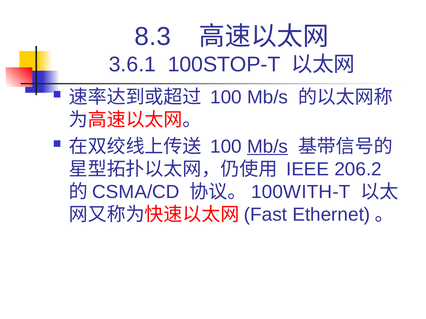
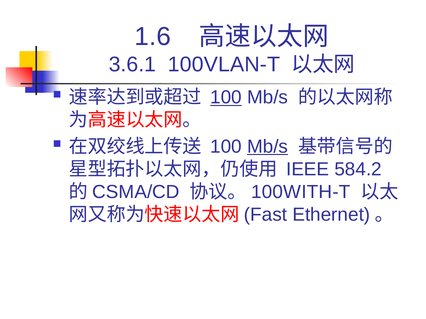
8.3: 8.3 -> 1.6 (153, 37)
100STOP-T: 100STOP-T -> 100VLAN-T (224, 65)
100 underline: none -> present (226, 97)
206.2: 206.2 -> 584.2 (358, 169)
